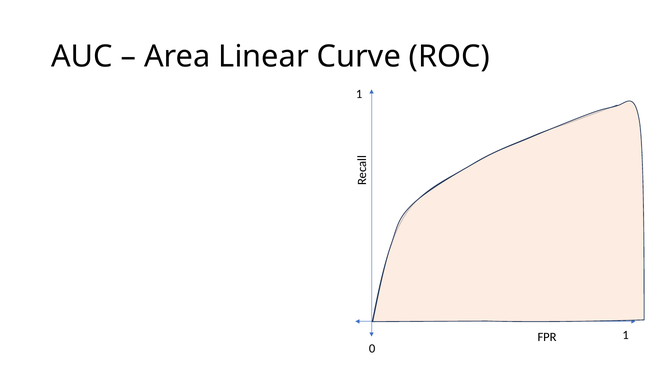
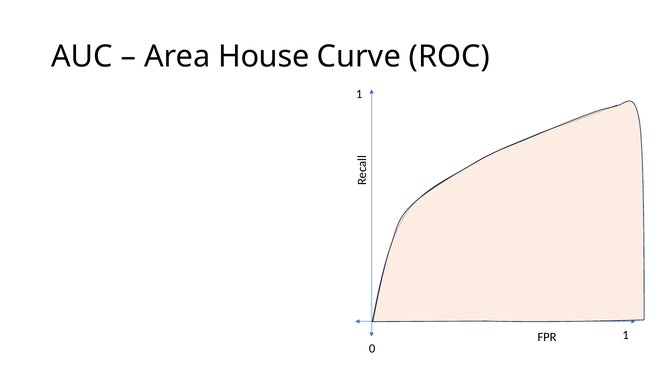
Linear: Linear -> House (264, 56)
